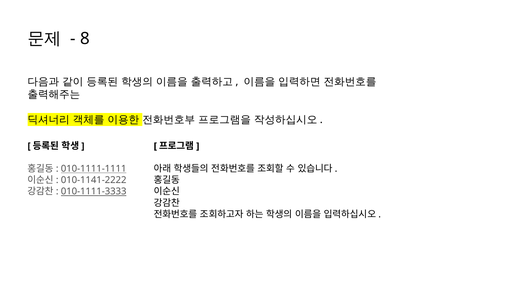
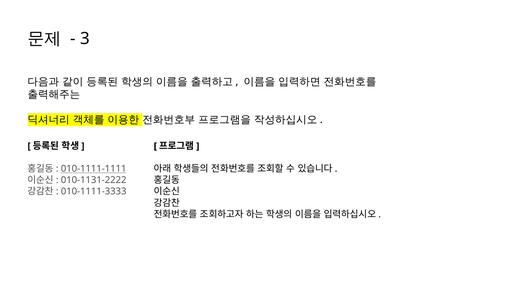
8: 8 -> 3 (85, 39)
010-1141-2222: 010-1141-2222 -> 010-1131-2222 (94, 180)
010-1111-3333 underline: present -> none (94, 192)
